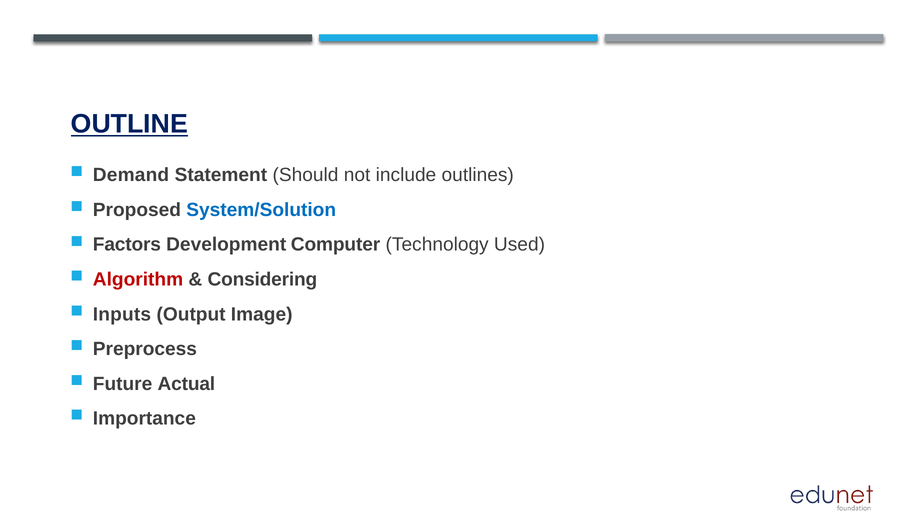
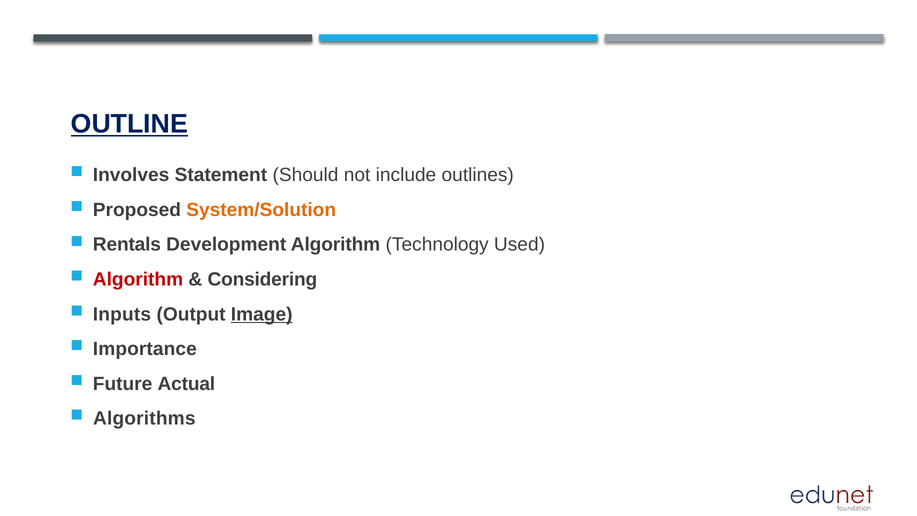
Demand: Demand -> Involves (131, 175)
System/Solution colour: blue -> orange (261, 210)
Factors: Factors -> Rentals (127, 245)
Development Computer: Computer -> Algorithm (336, 245)
Image underline: none -> present (262, 314)
Preprocess: Preprocess -> Importance (145, 349)
Importance: Importance -> Algorithms (144, 418)
